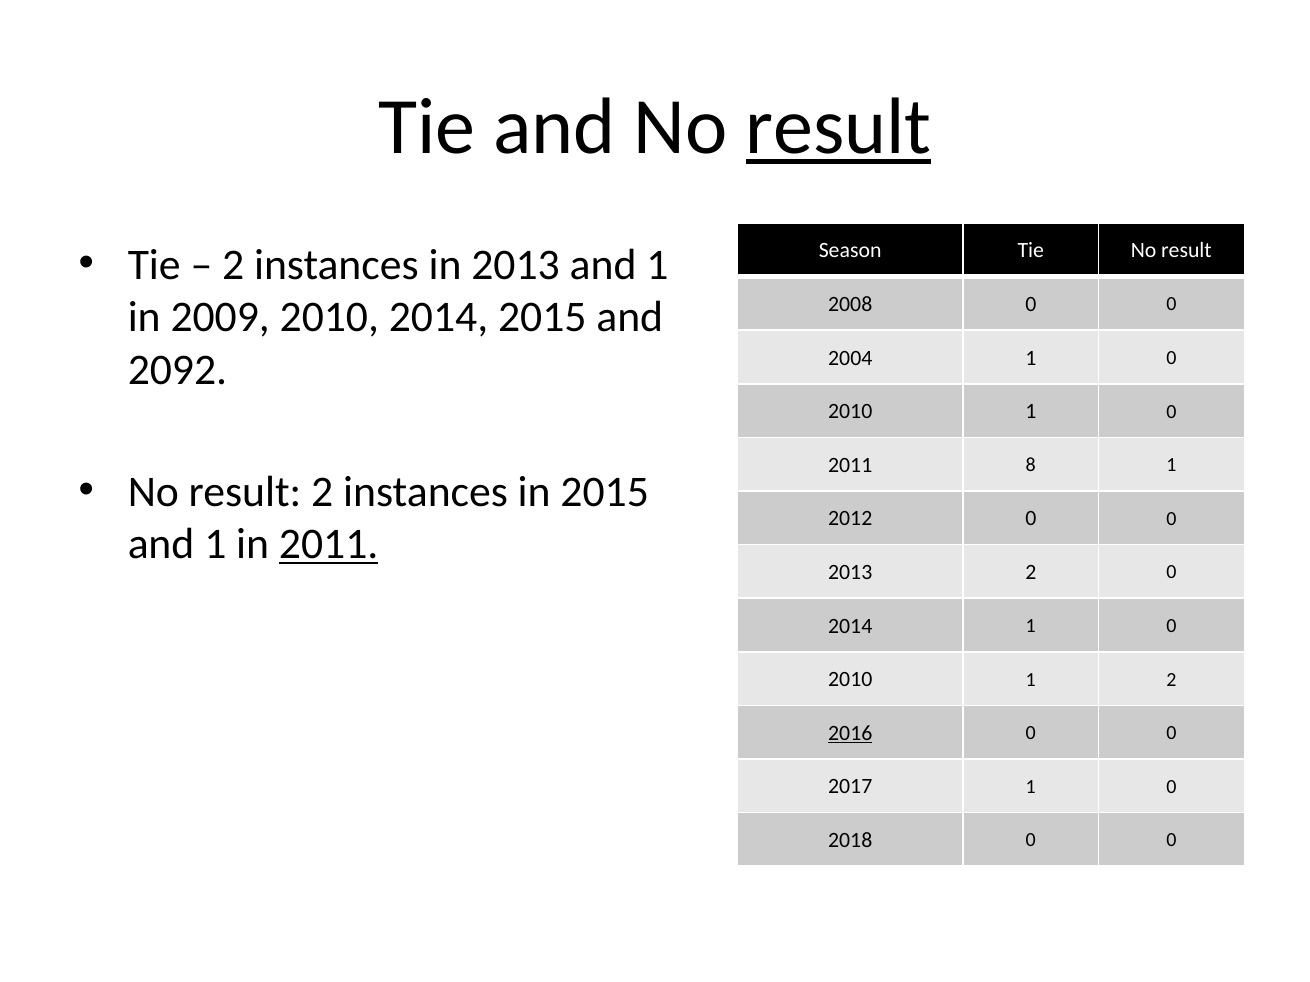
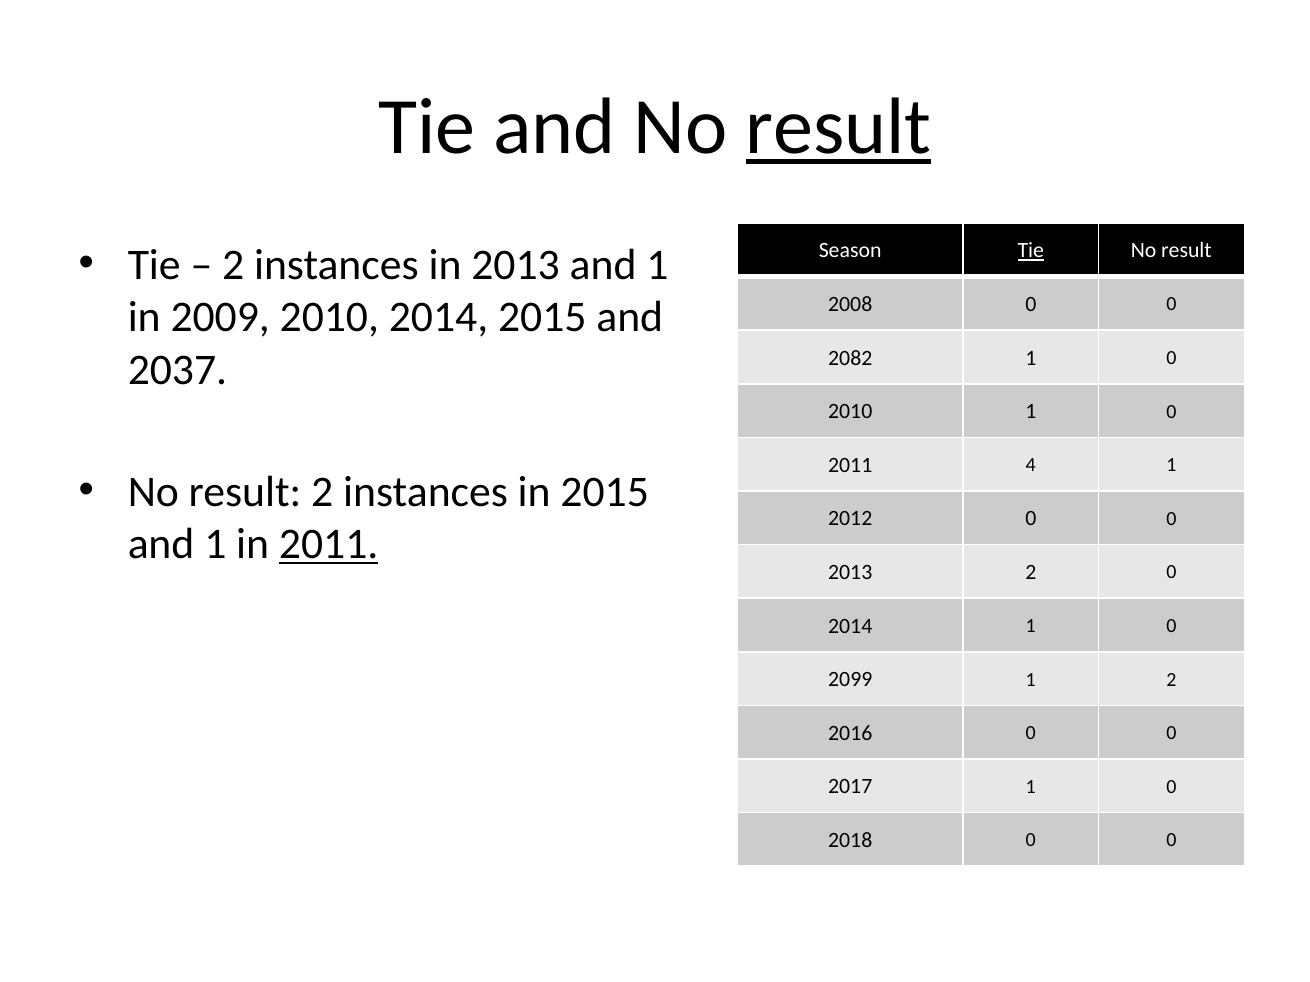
Tie underline: none -> present (1031, 251)
2004: 2004 -> 2082 (850, 358)
2092: 2092 -> 2037 (177, 370)
8: 8 -> 4 (1031, 465)
2010: 2010 -> 2099 (850, 680)
2016 underline: present -> none (850, 733)
